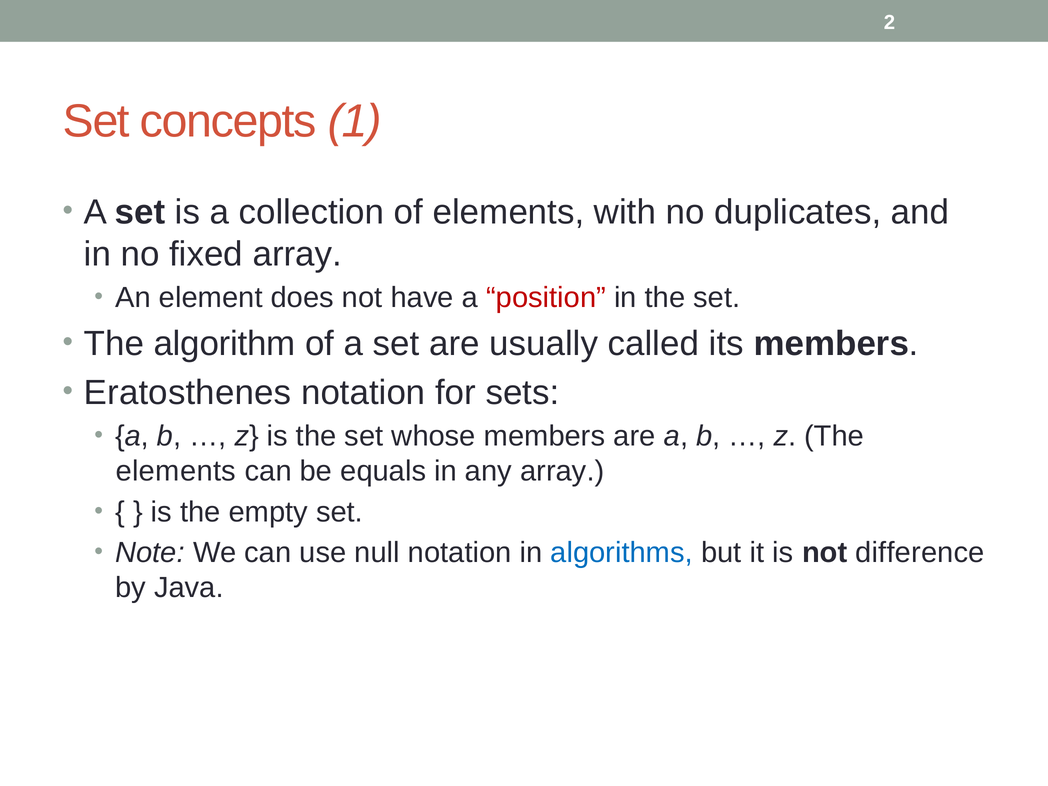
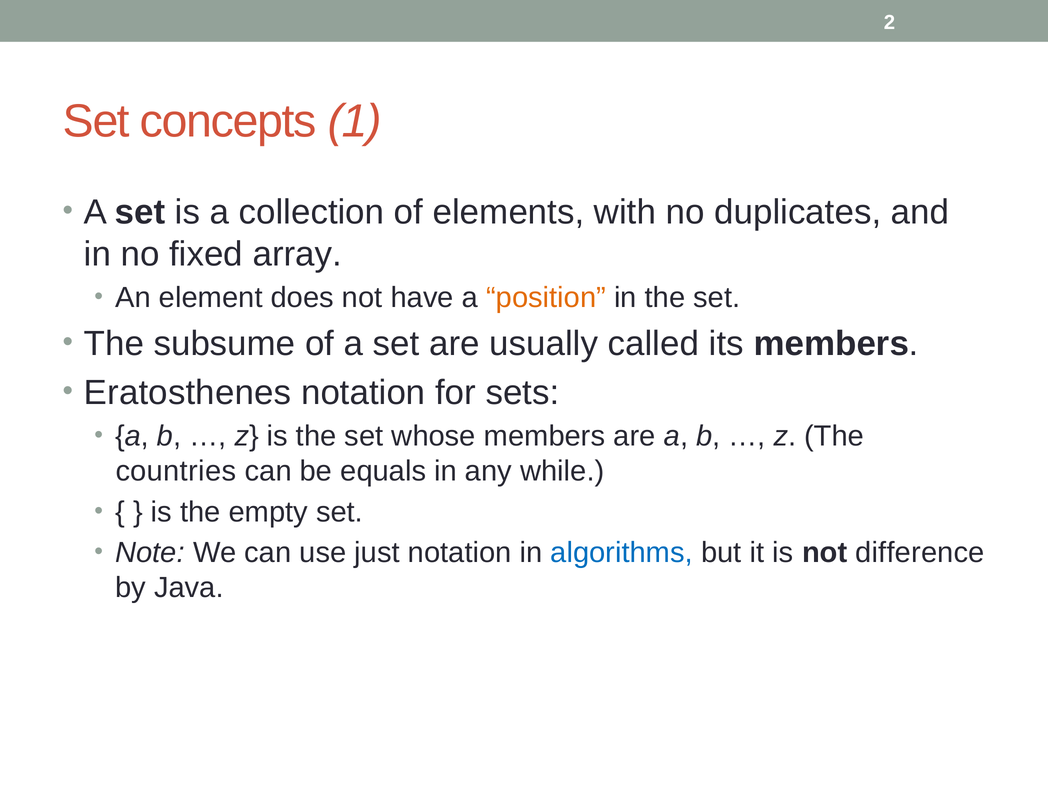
position colour: red -> orange (546, 298)
algorithm: algorithm -> subsume (224, 344)
elements: elements -> countries (176, 471)
any array: array -> while (562, 471)
null: null -> just (377, 553)
